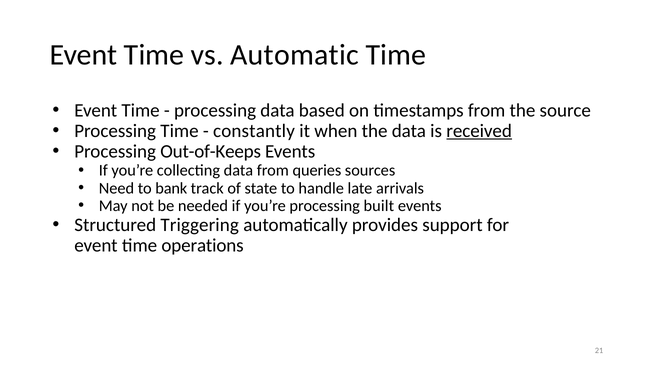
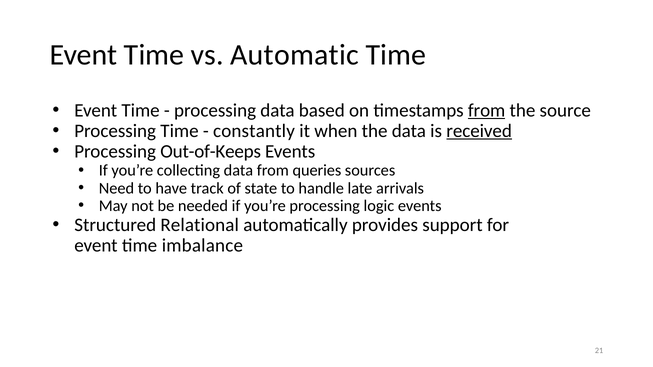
from underline: none -> present (487, 110)
bank: bank -> have (171, 188)
built: built -> logic (379, 206)
Triggering: Triggering -> Relational (200, 225)
operations: operations -> imbalance (202, 246)
